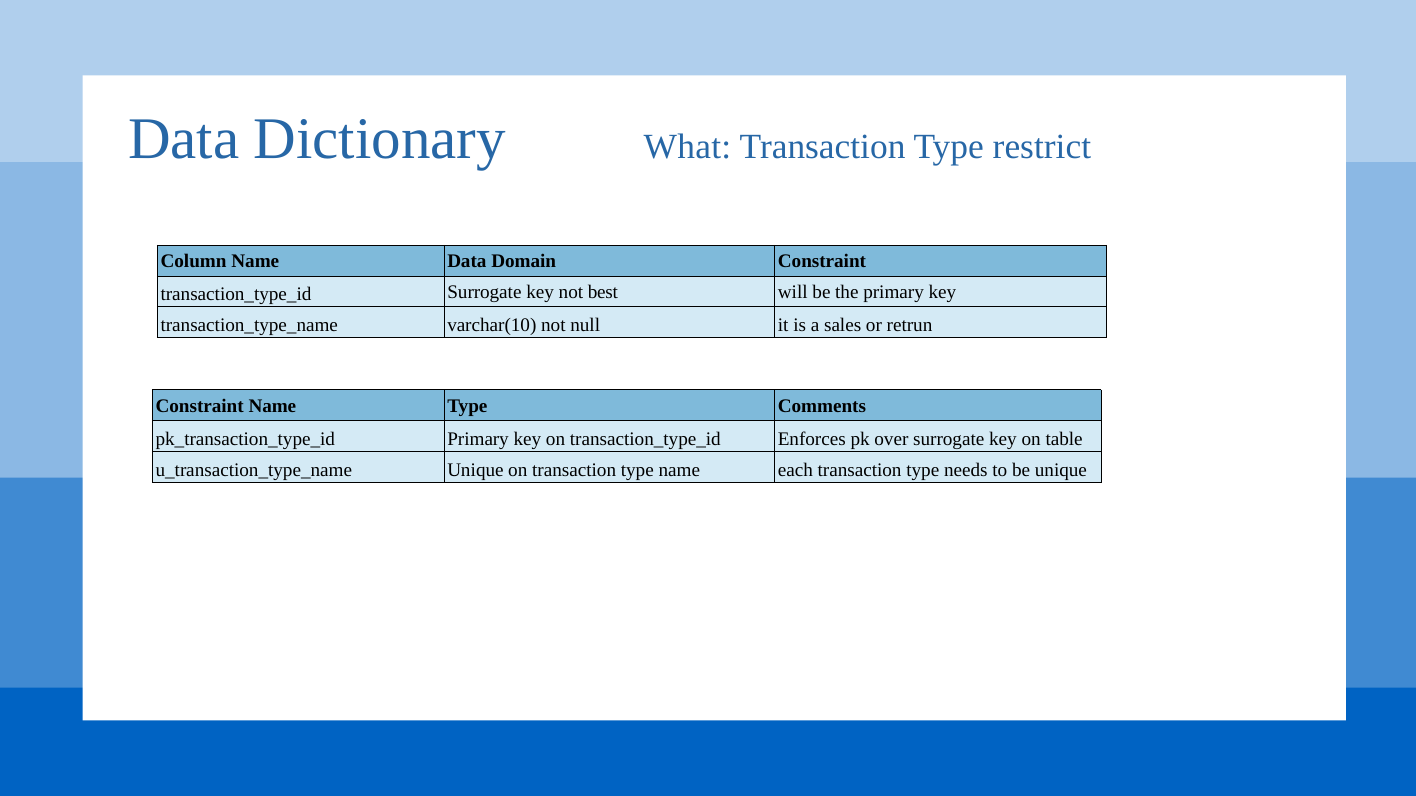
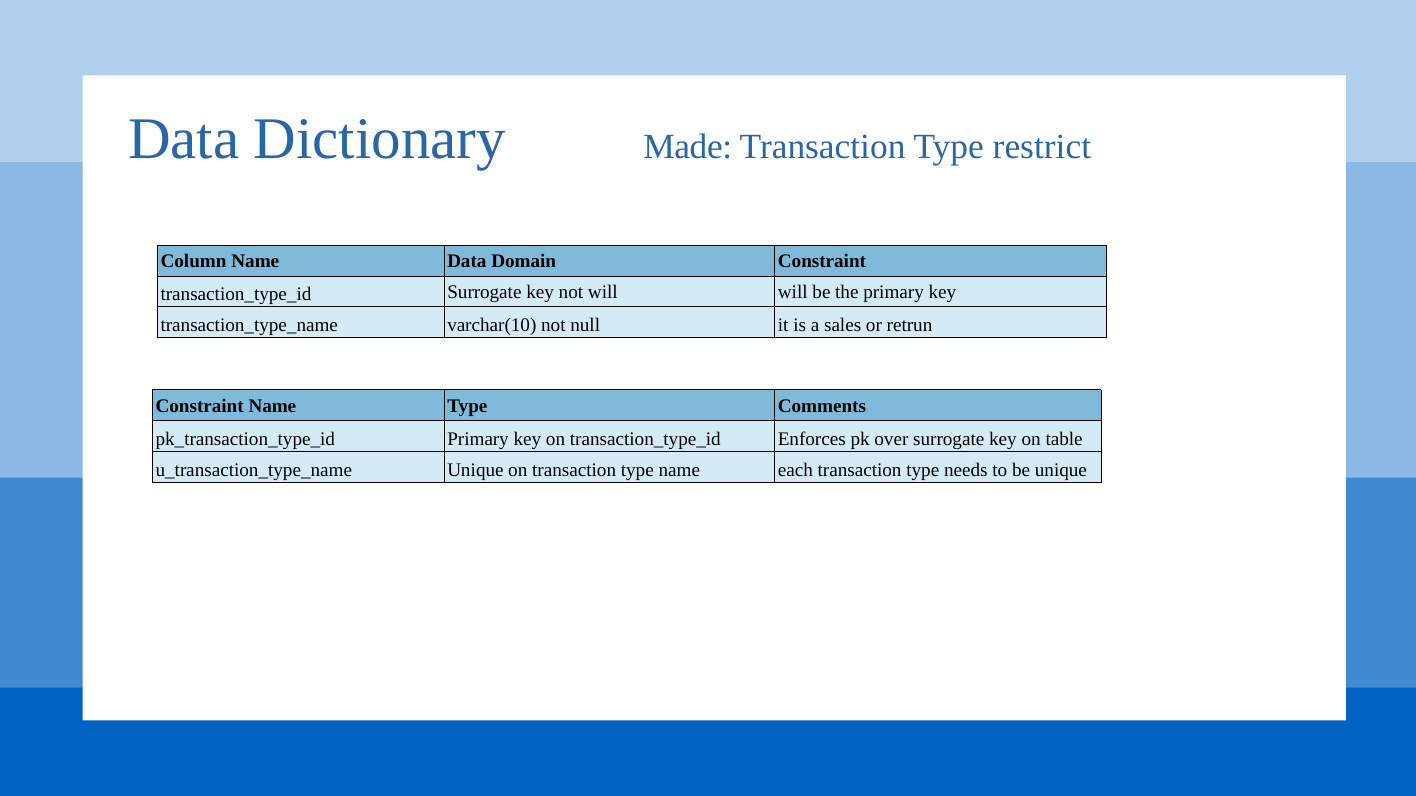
What: What -> Made (688, 147)
not best: best -> will (603, 292)
